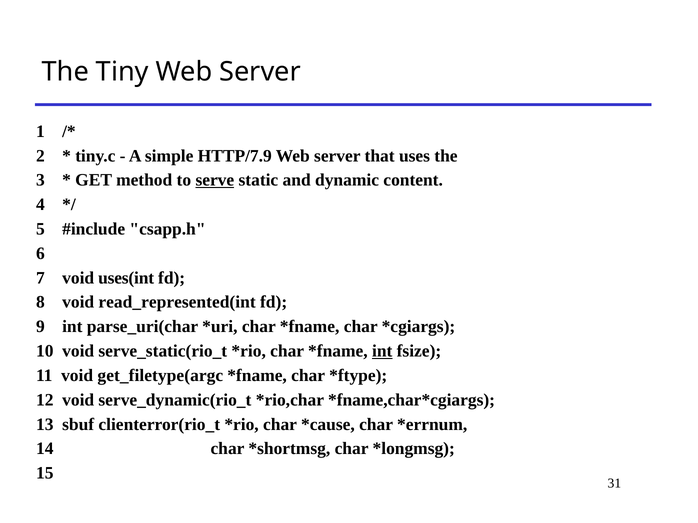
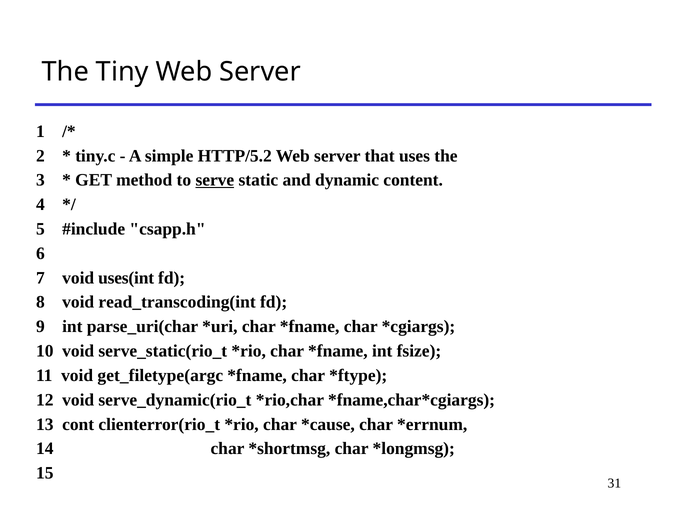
HTTP/7.9: HTTP/7.9 -> HTTP/5.2 (235, 156)
read_represented(int: read_represented(int -> read_transcoding(int (177, 303)
int underline: present -> none (382, 351)
sbuf: sbuf -> cont (78, 425)
